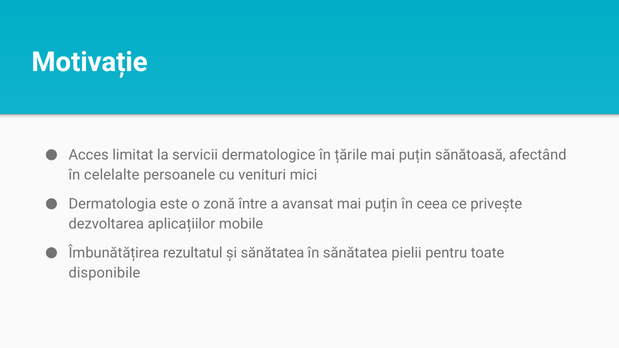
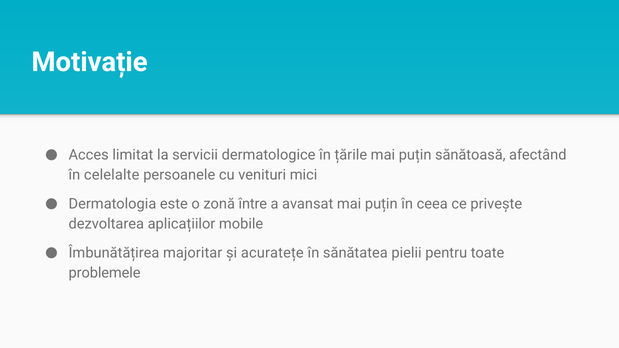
rezultatul: rezultatul -> majoritar (193, 253)
și sănătatea: sănătatea -> acuratețe (272, 253)
disponibile: disponibile -> problemele (105, 273)
